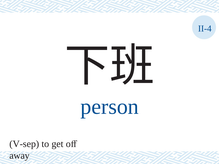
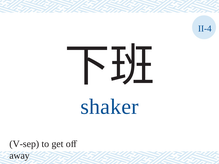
person: person -> shaker (109, 107)
